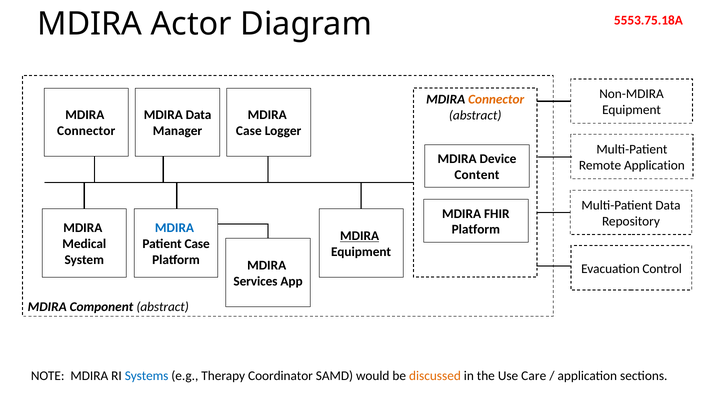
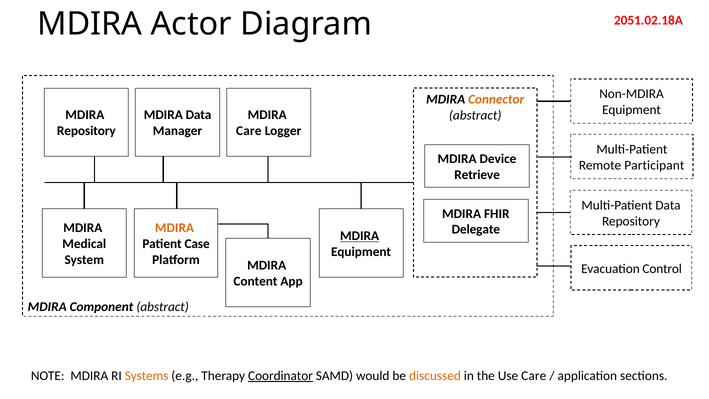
5553.75.18A: 5553.75.18A -> 2051.02.18A (648, 20)
Connector: Connector -> Repository (86, 131)
Case: Case -> Care (249, 131)
Remote Application: Application -> Participant (654, 165)
Content: Content -> Retrieve (477, 175)
MDIRA colour: blue -> orange (175, 228)
Platform: Platform -> Delegate (476, 229)
Services: Services -> Content (255, 281)
Systems colour: blue -> orange (147, 376)
Coordinator underline: none -> present (280, 376)
